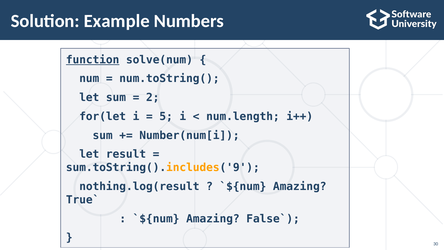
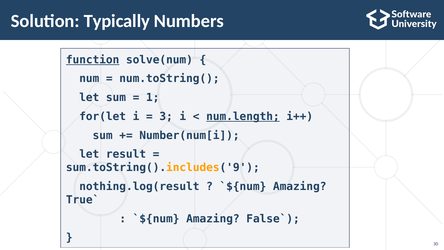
Example: Example -> Typically (117, 21)
2: 2 -> 1 (153, 97)
5: 5 -> 3 (166, 116)
num.length underline: none -> present (243, 116)
